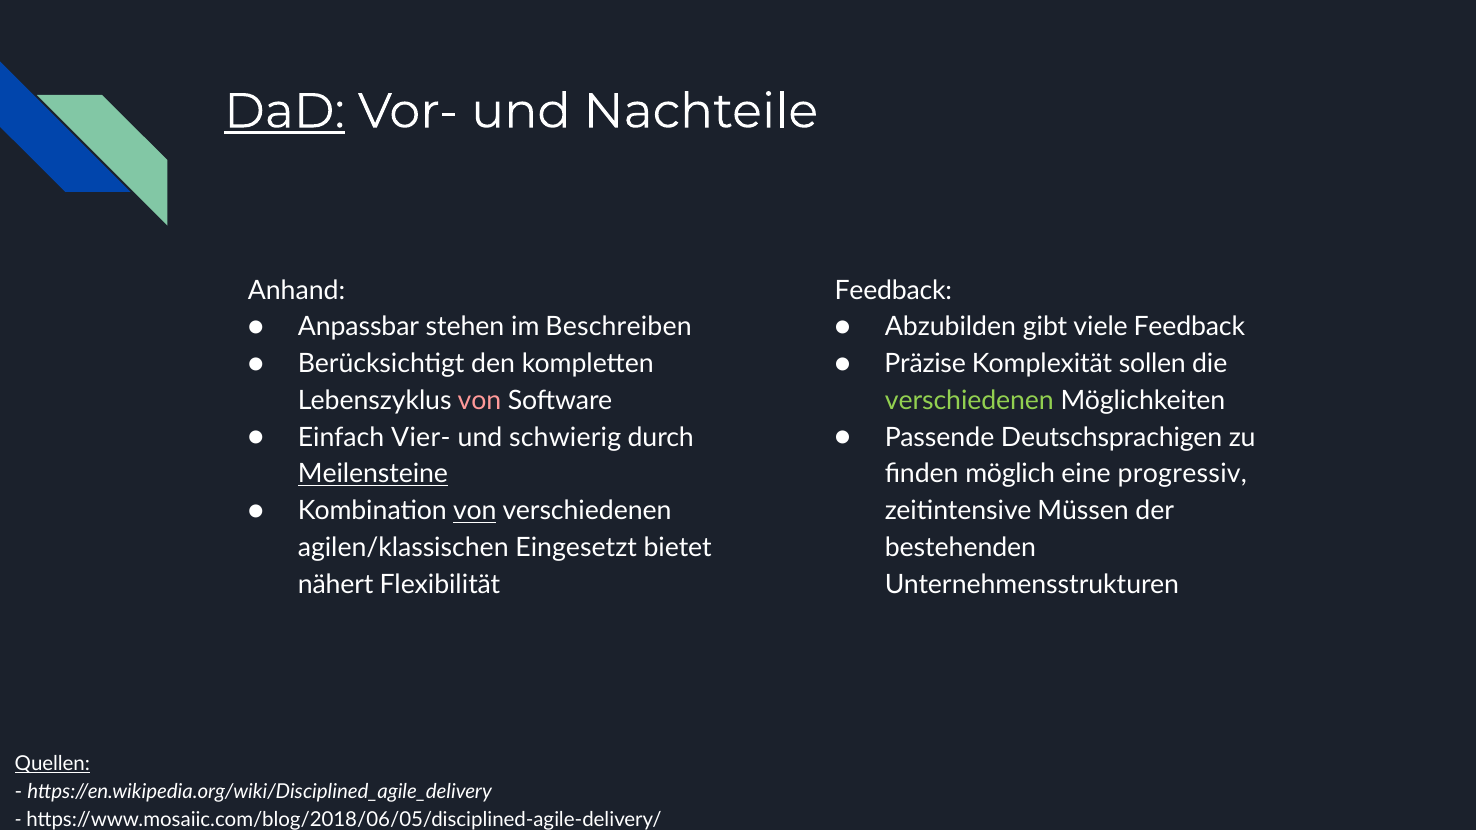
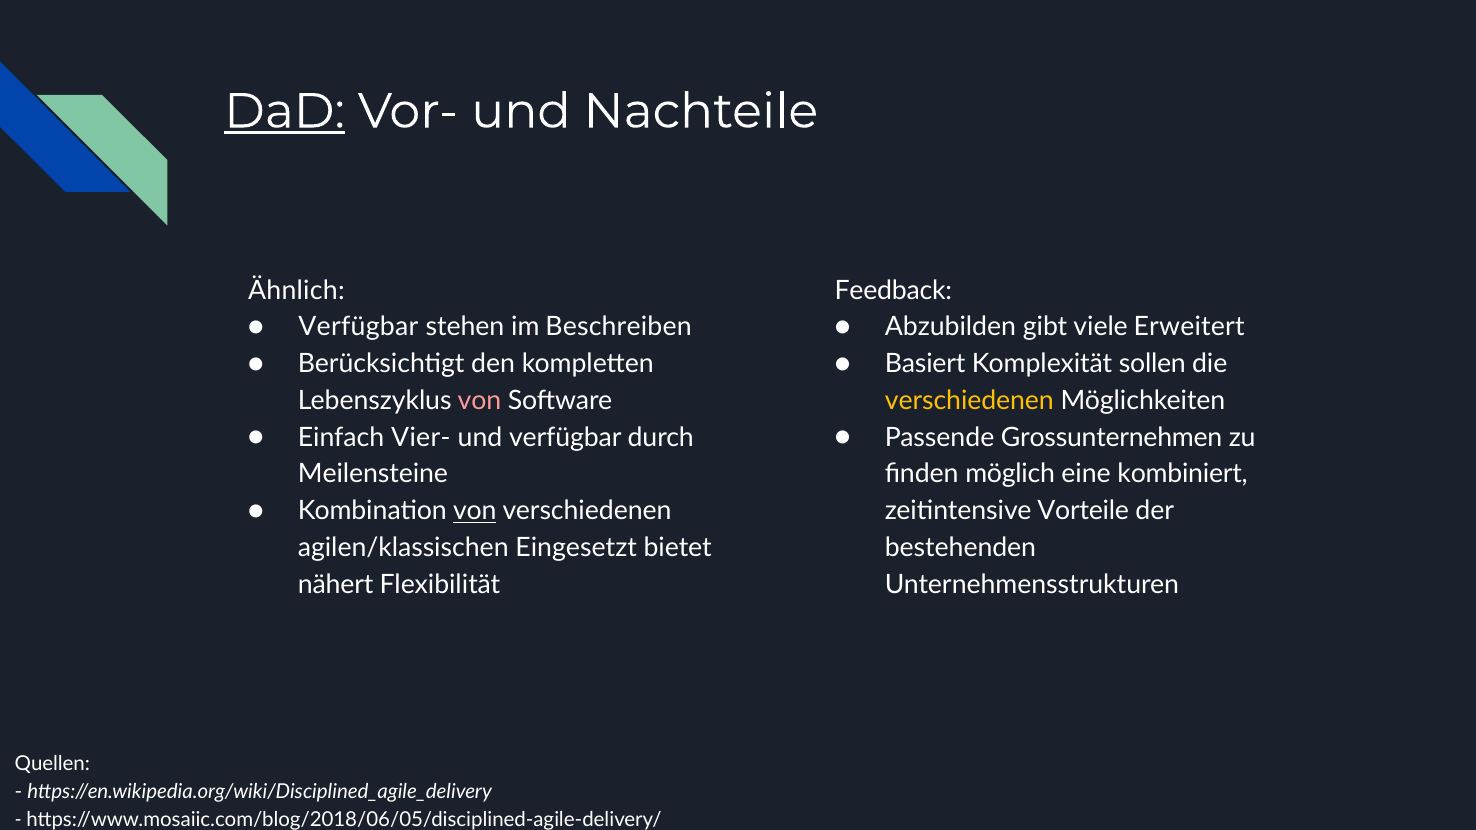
Anhand: Anhand -> Ähnlich (296, 290)
Anpassbar: Anpassbar -> Verfügbar (358, 327)
viele Feedback: Feedback -> Erweitert (1189, 327)
Präzise: Präzise -> Basiert (925, 364)
verschiedenen colour: light green -> yellow (969, 401)
und schwierig: schwierig -> verfügbar (565, 438)
Deutschsprachigen: Deutschsprachigen -> Grossunternehmen (1112, 438)
Meilensteine underline: present -> none (373, 474)
progressiv: progressiv -> kombiniert (1183, 474)
Müssen: Müssen -> Vorteile (1083, 511)
Quellen underline: present -> none (52, 764)
